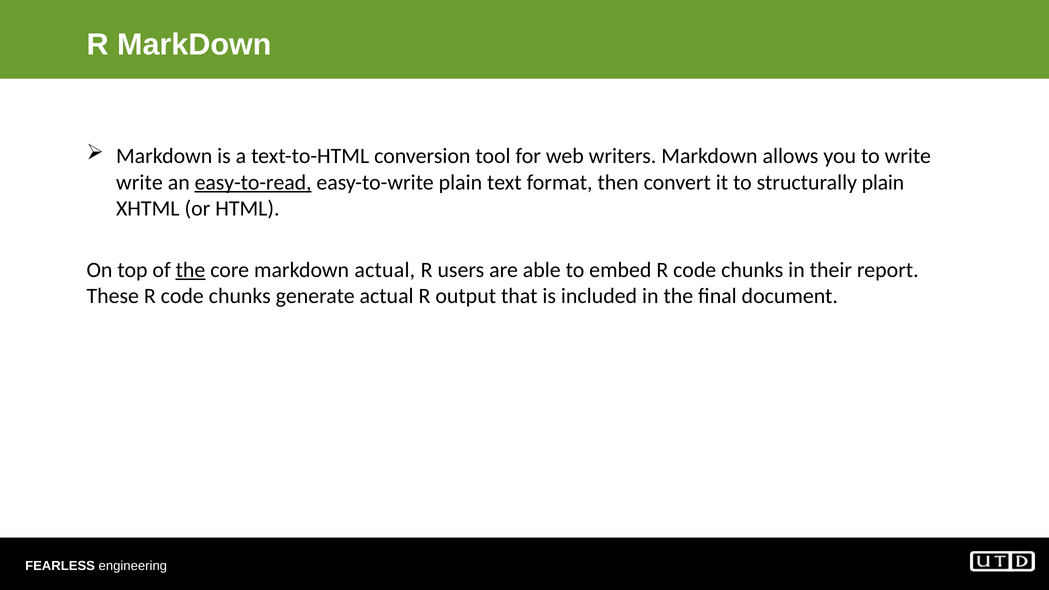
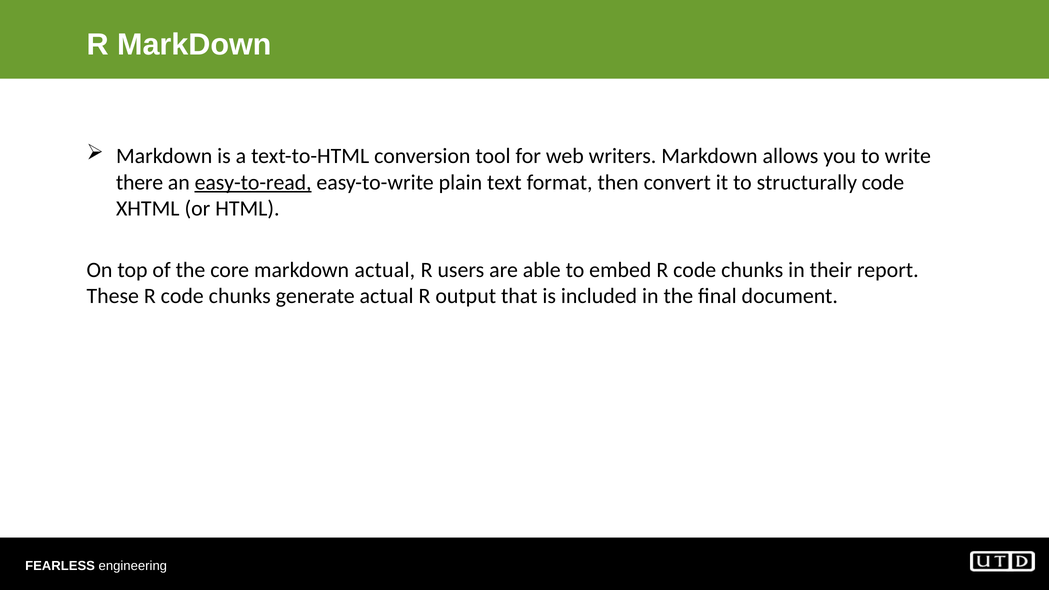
write: write -> there (140, 182)
structurally plain: plain -> code (883, 182)
the underline: present -> none (190, 270)
